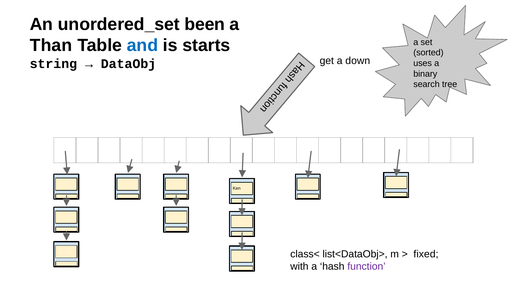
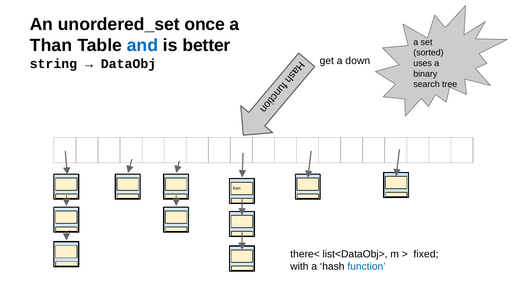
been: been -> once (205, 24)
starts: starts -> better (206, 45)
class<: class< -> there< (305, 254)
function colour: purple -> blue (366, 266)
